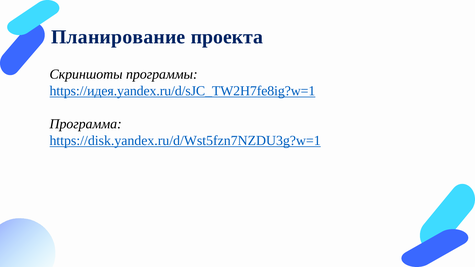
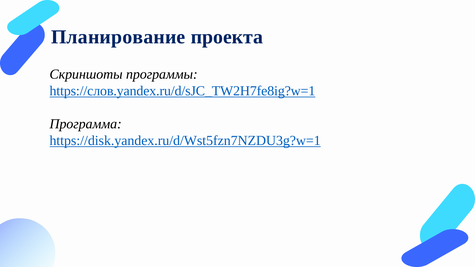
https://идея.yandex.ru/d/sJC_TW2H7fe8ig?w=1: https://идея.yandex.ru/d/sJC_TW2H7fe8ig?w=1 -> https://слов.yandex.ru/d/sJC_TW2H7fe8ig?w=1 (182, 91)
